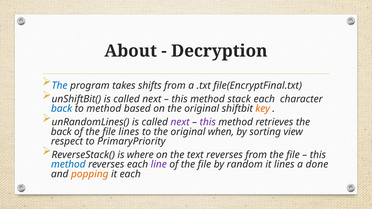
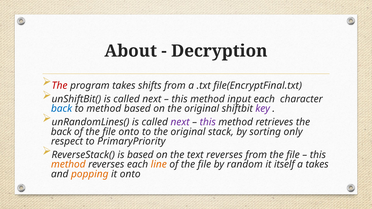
The colour: blue -> red (60, 86)
stack: stack -> input (239, 99)
key colour: orange -> purple (263, 109)
file lines: lines -> onto (129, 132)
when: when -> stack (221, 132)
view: view -> only (293, 132)
is where: where -> based (140, 155)
method colour: blue -> orange (68, 165)
line colour: purple -> orange (159, 165)
it lines: lines -> itself (284, 165)
a done: done -> takes (317, 165)
it each: each -> onto (130, 174)
